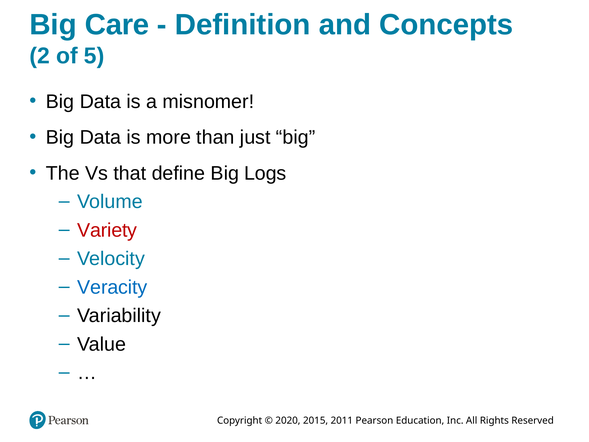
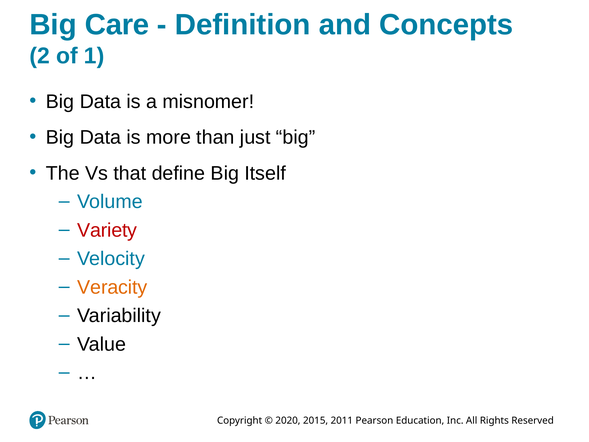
5: 5 -> 1 (94, 56)
Logs: Logs -> Itself (265, 173)
Veracity colour: blue -> orange (112, 287)
